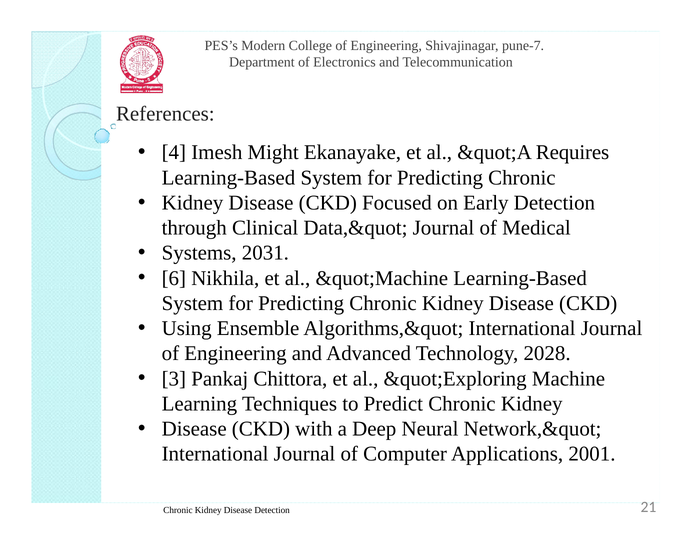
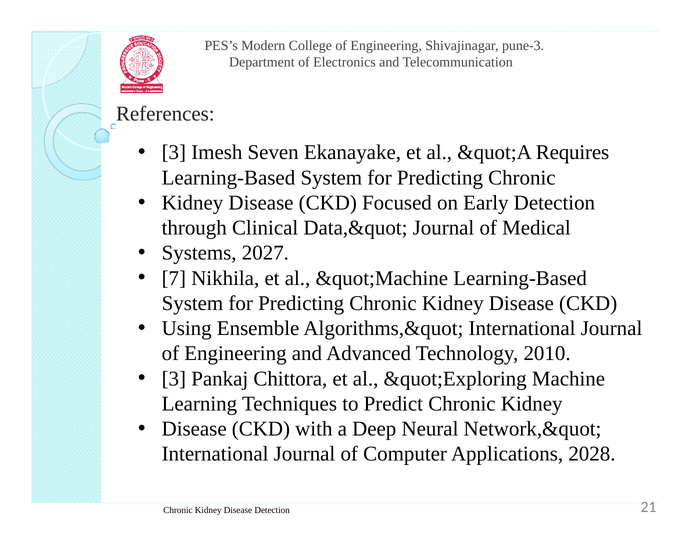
pune-7: pune-7 -> pune-3 (523, 46)
4: 4 -> 3 (174, 153)
Might: Might -> Seven (273, 153)
2031: 2031 -> 2027 (265, 253)
6: 6 -> 7 (174, 278)
2028: 2028 -> 2010 (547, 354)
2001: 2001 -> 2028 (592, 454)
